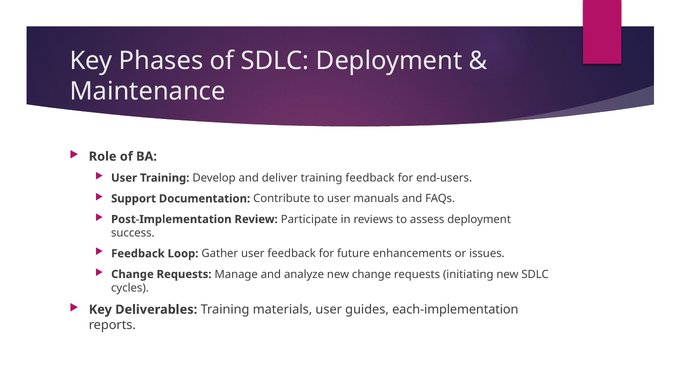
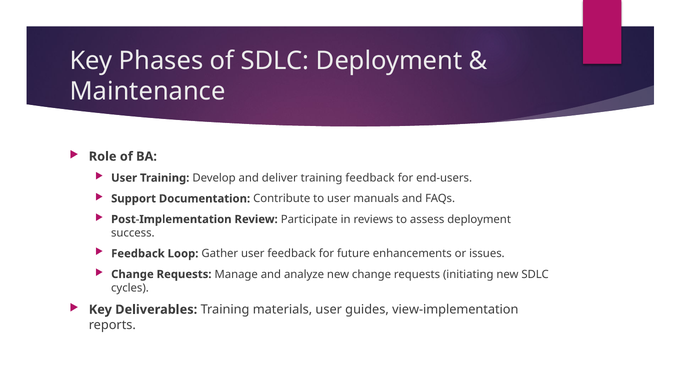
each-implementation: each-implementation -> view-implementation (455, 310)
